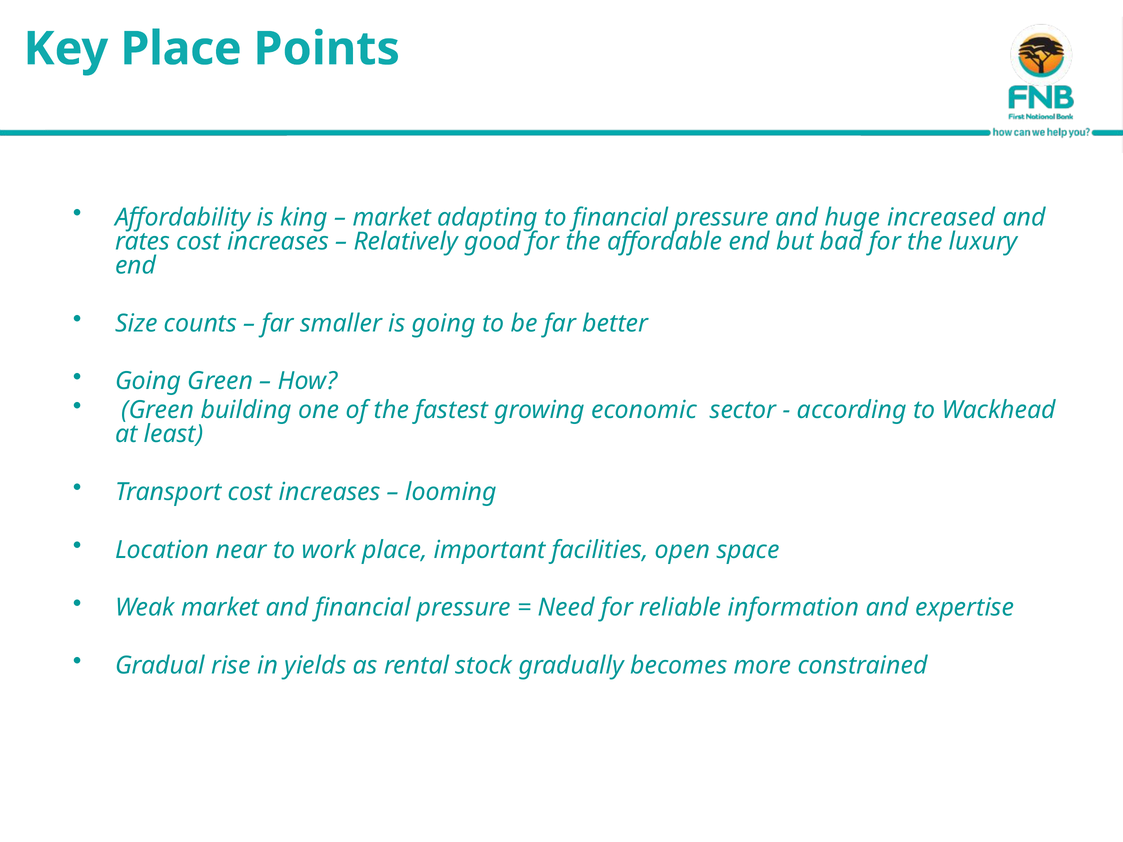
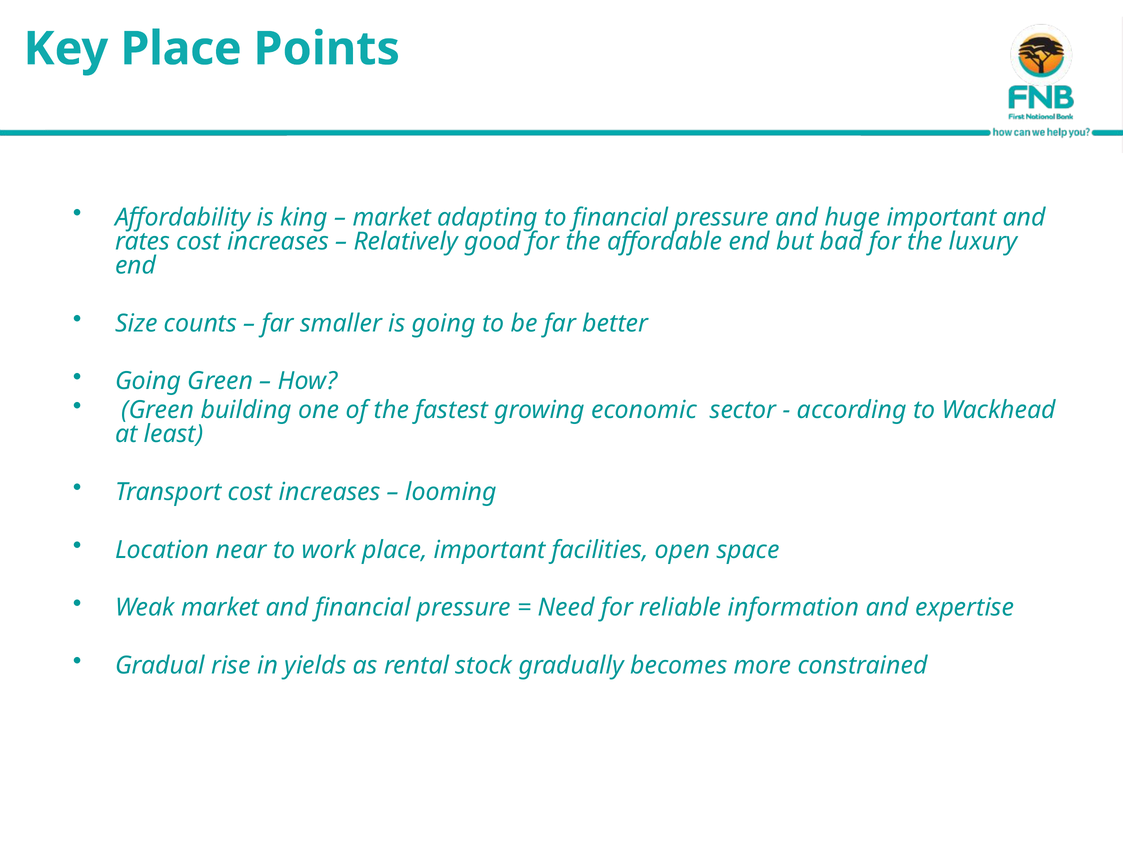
huge increased: increased -> important (941, 218)
